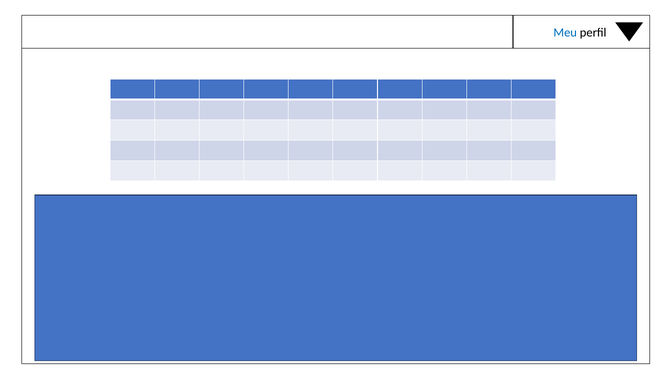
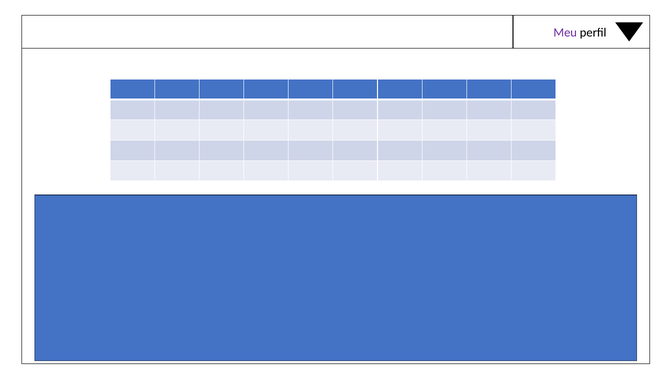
Meu colour: blue -> purple (565, 33)
